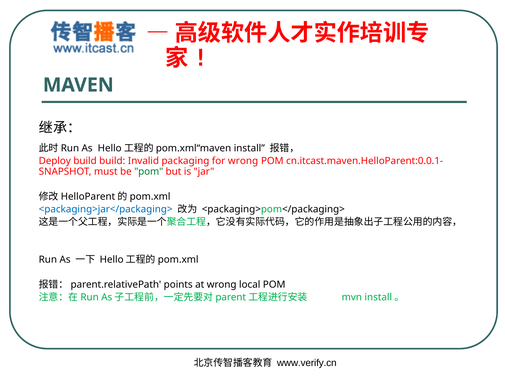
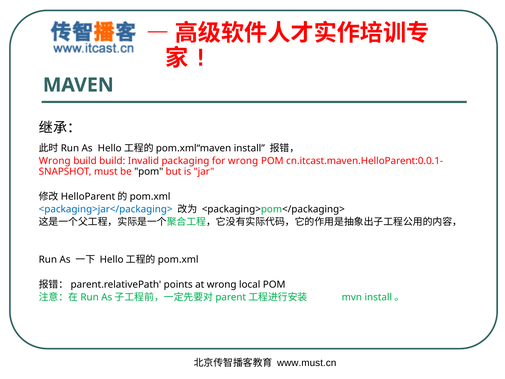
Deploy: Deploy -> Wrong (55, 161)
pom colour: green -> black (149, 171)
www.verify.cn: www.verify.cn -> www.must.cn (307, 363)
